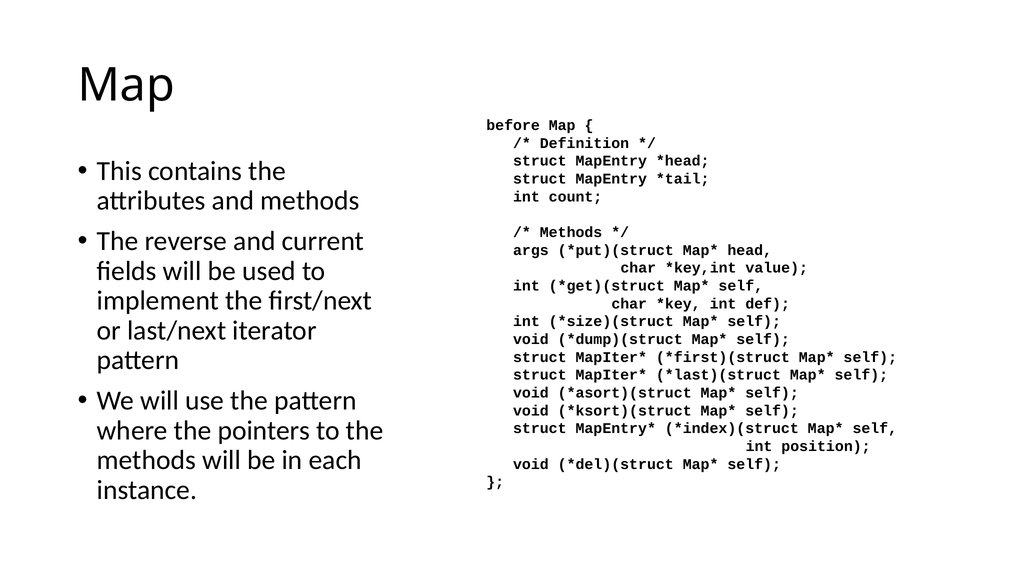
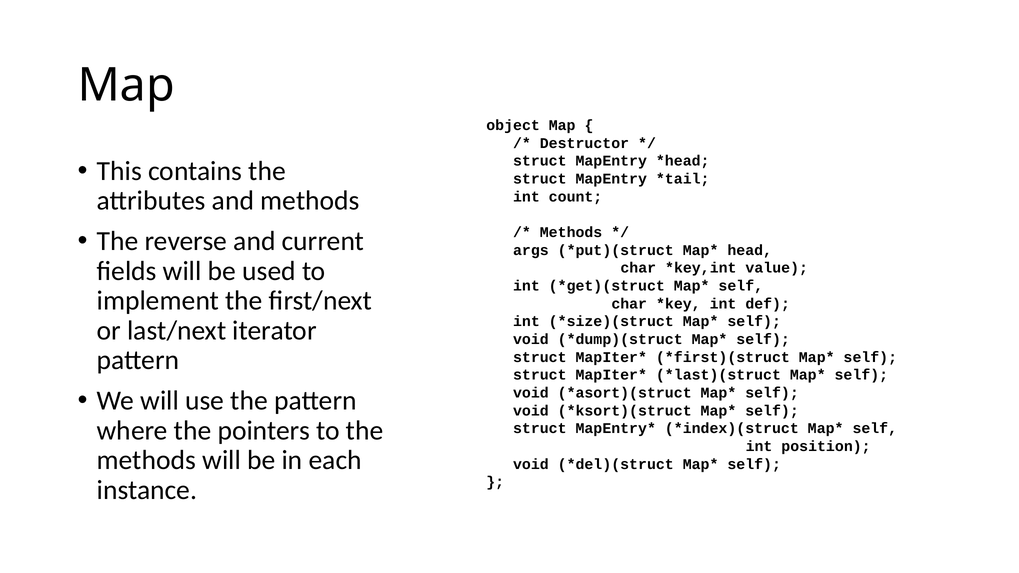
before: before -> object (513, 125)
Definition: Definition -> Destructor (584, 143)
